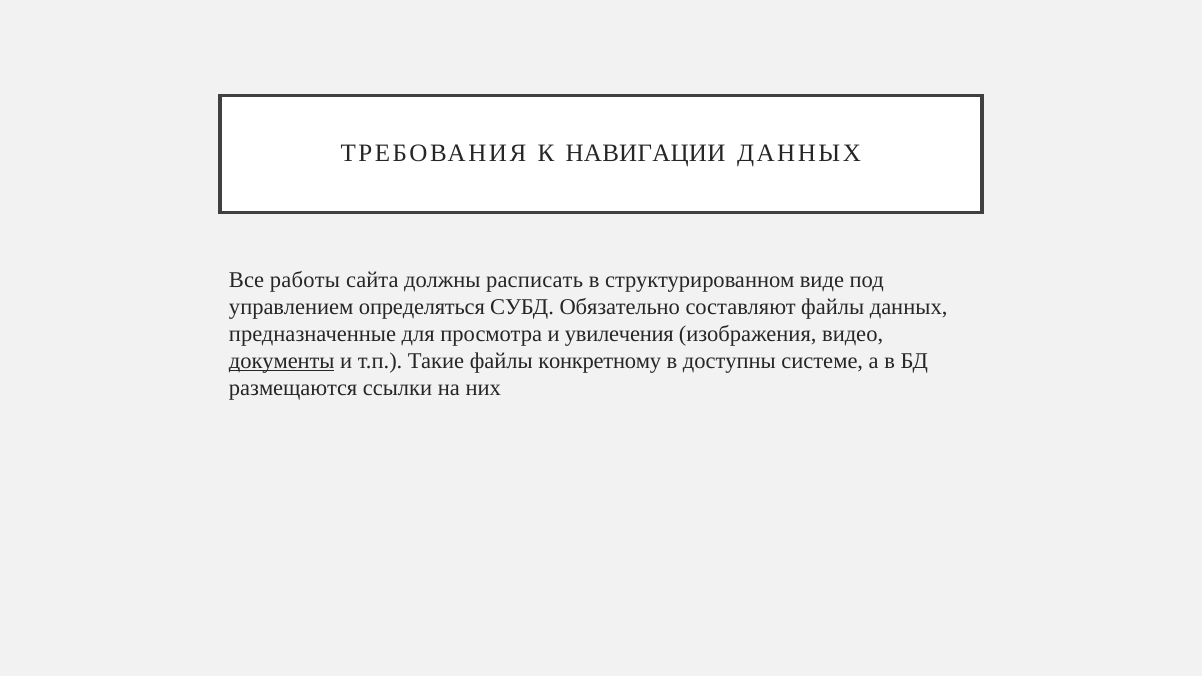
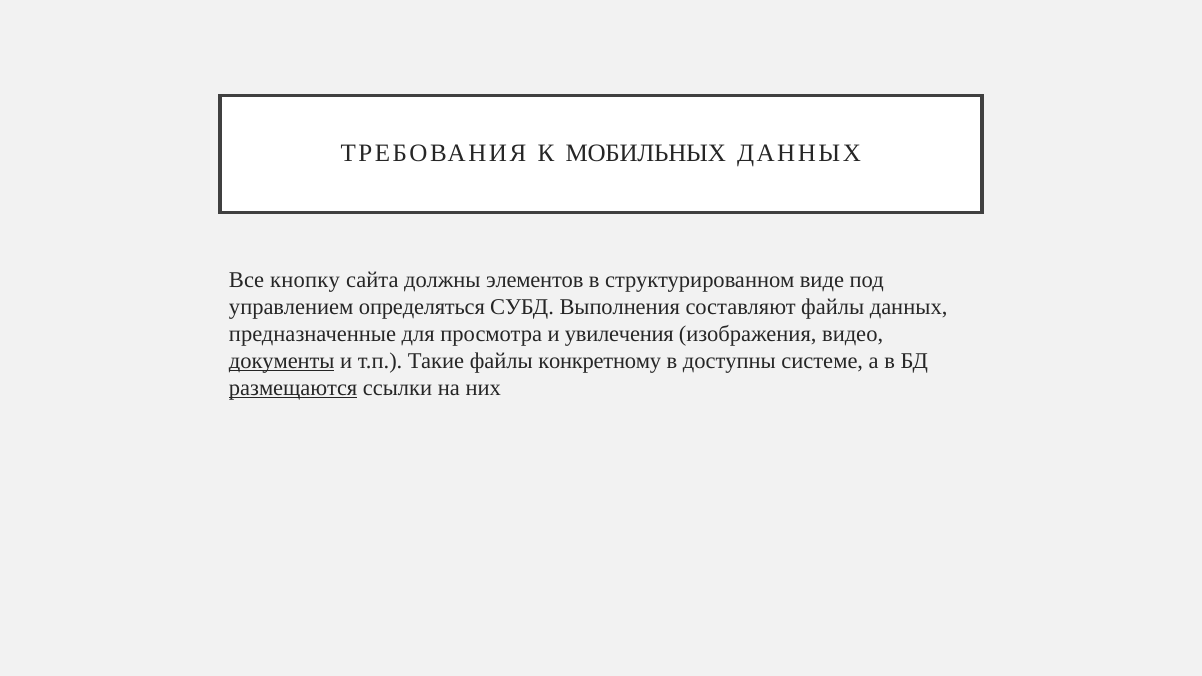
НАВИГАЦИИ: НАВИГАЦИИ -> МОБИЛЬНЫХ (646, 154)
работы: работы -> кнопку (305, 280)
расписать: расписать -> элементов (535, 280)
Обязательно: Обязательно -> Выполнения (620, 307)
размещаются underline: none -> present (293, 388)
